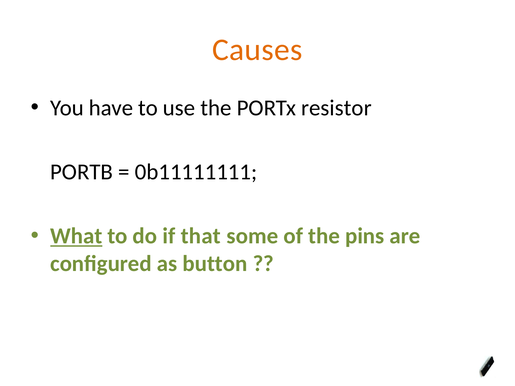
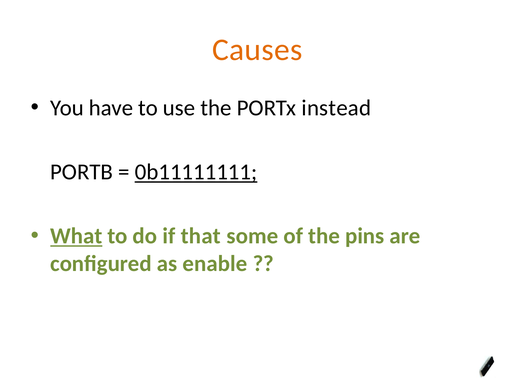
resistor: resistor -> instead (336, 108)
0b11111111 underline: none -> present (196, 172)
button: button -> enable (215, 264)
